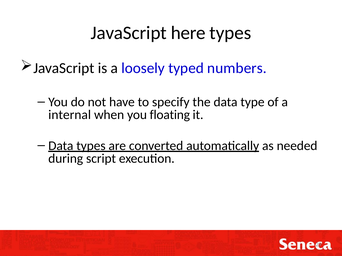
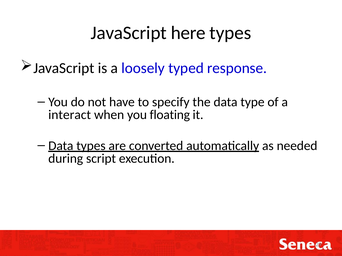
numbers: numbers -> response (237, 68)
internal: internal -> interact (70, 115)
